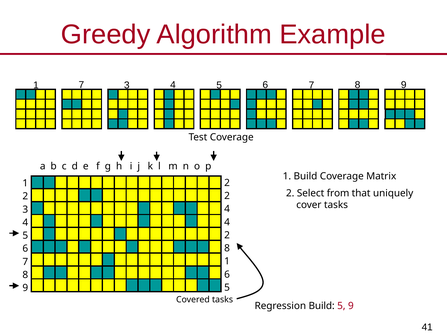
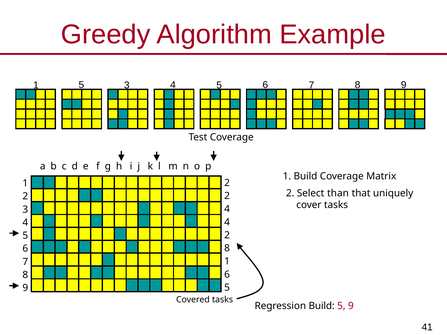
7: 7 -> 5 (81, 85)
from: from -> than (338, 193)
